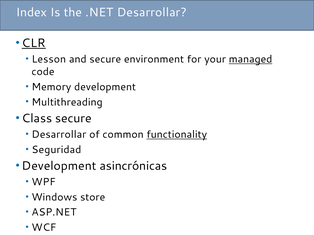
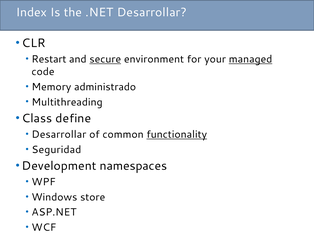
CLR underline: present -> none (34, 43)
Lesson: Lesson -> Restart (49, 59)
secure underline: none -> present (105, 59)
Memory development: development -> administrado (105, 87)
Class secure: secure -> define (73, 119)
asincrónicas: asincrónicas -> namespaces (133, 166)
